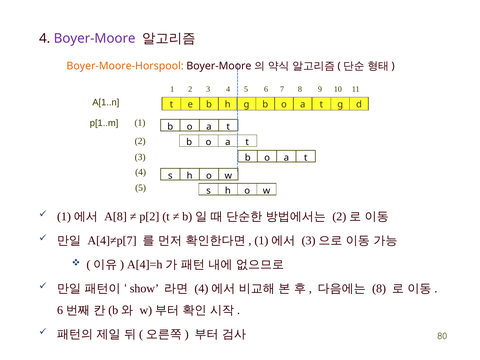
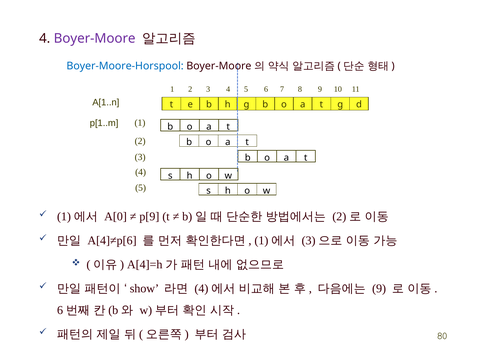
Boyer-Moore-Horspool colour: orange -> blue (125, 66)
A[8: A[8 -> A[0 (116, 216)
p[2: p[2 -> p[9 (149, 216)
A[4]≠p[7: A[4]≠p[7 -> A[4]≠p[6 (112, 240)
8: 8 -> 9 (379, 288)
